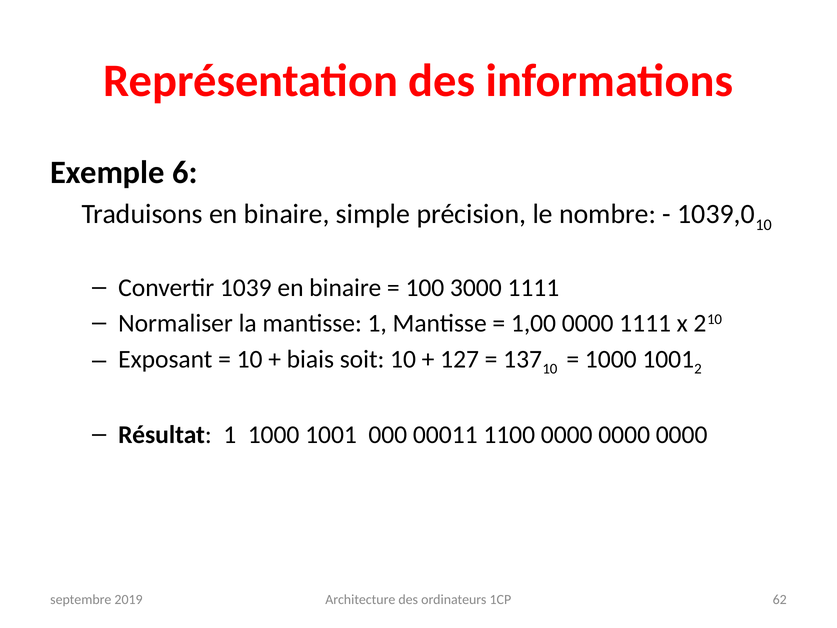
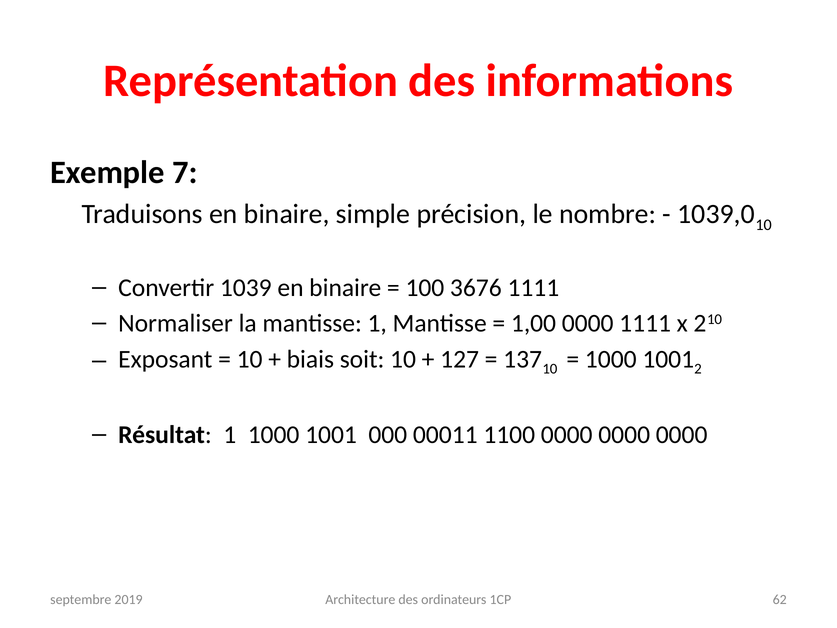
6: 6 -> 7 (185, 172)
3000: 3000 -> 3676 (476, 287)
